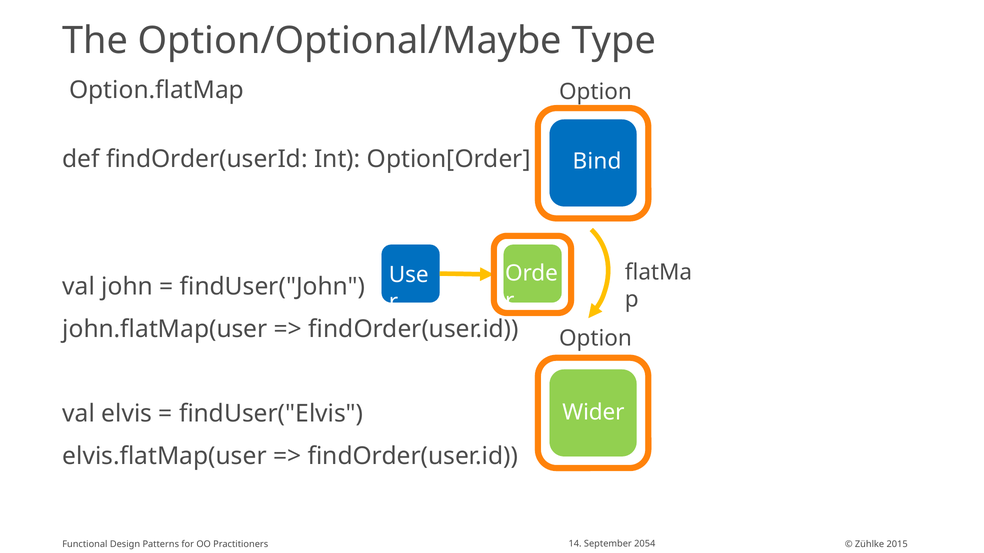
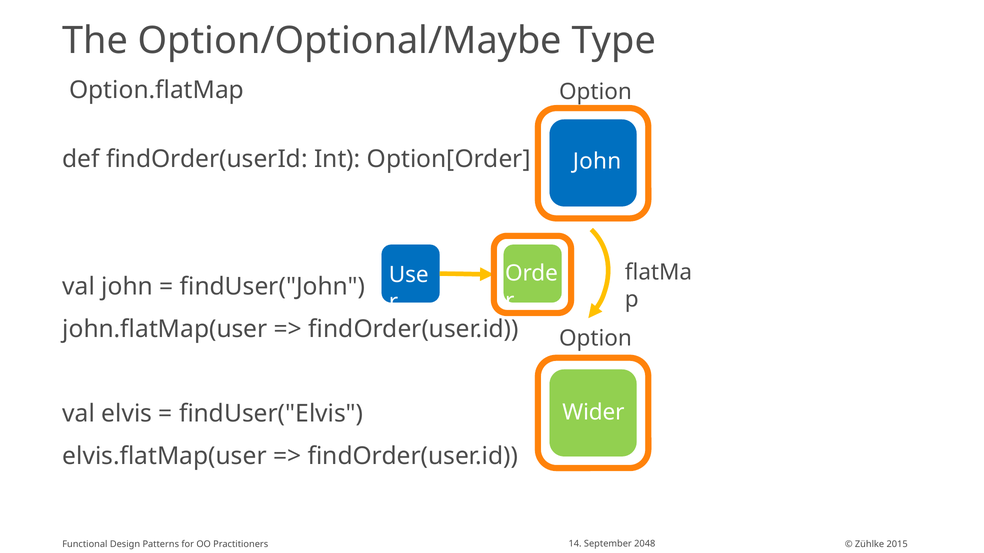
Bind: Bind -> John (597, 161)
2054: 2054 -> 2048 (645, 544)
